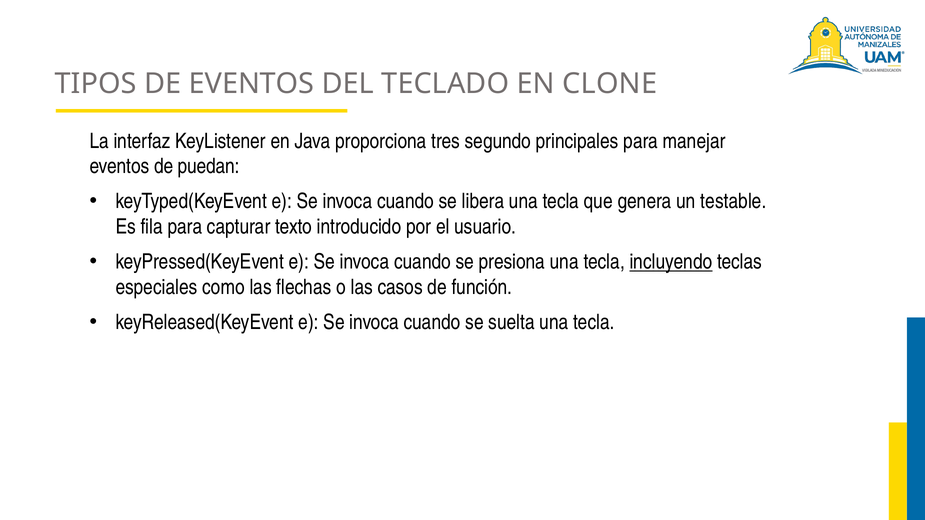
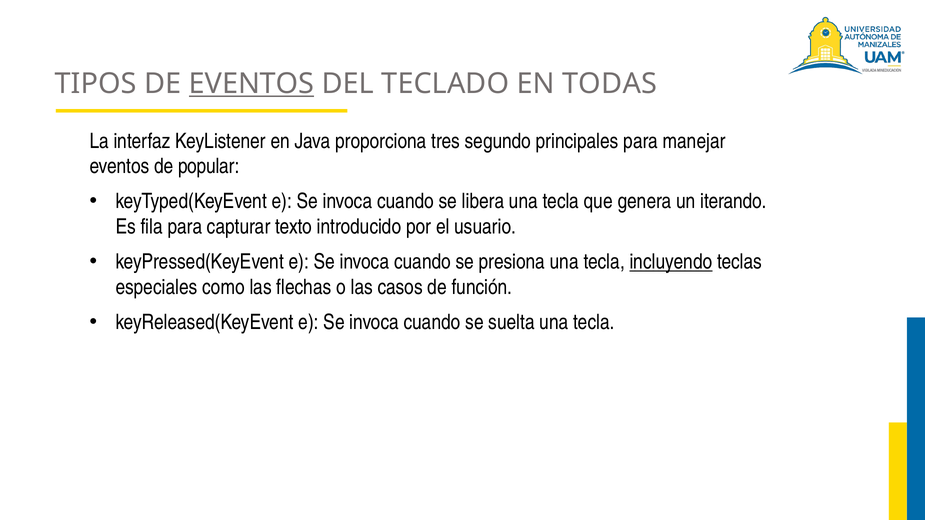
EVENTOS underline: none -> present (252, 84)
CLONE: CLONE -> TODAS (610, 84)
puedan: puedan -> popular (209, 167)
testable: testable -> iterando (734, 202)
